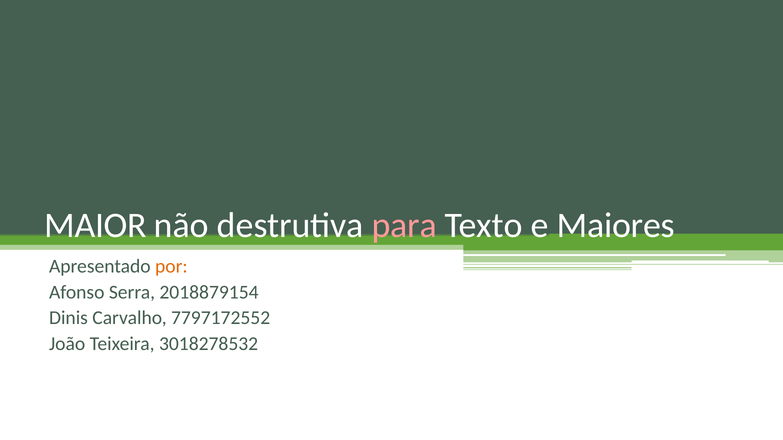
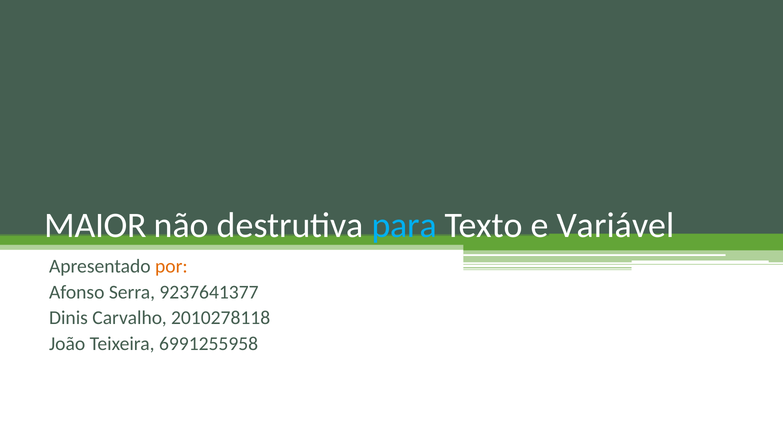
para colour: pink -> light blue (404, 226)
Maiores: Maiores -> Variável (616, 226)
2018879154: 2018879154 -> 9237641377 (209, 292)
7797172552: 7797172552 -> 2010278118 (221, 318)
3018278532: 3018278532 -> 6991255958 (209, 344)
